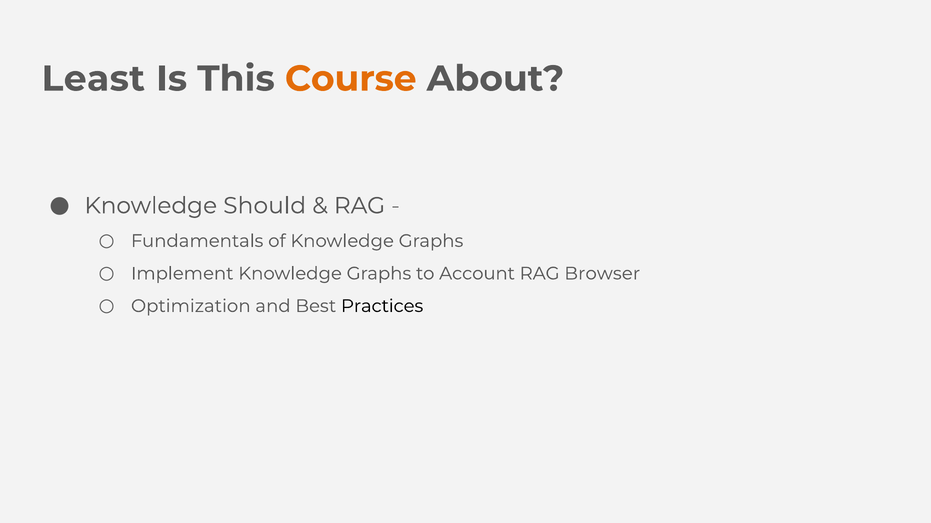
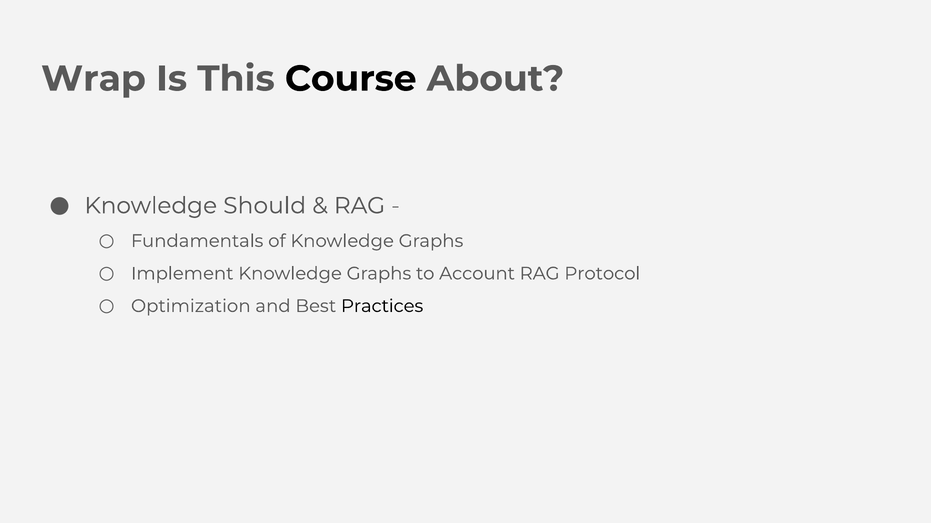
Least: Least -> Wrap (93, 79)
Course colour: orange -> black (351, 79)
Browser: Browser -> Protocol (602, 274)
